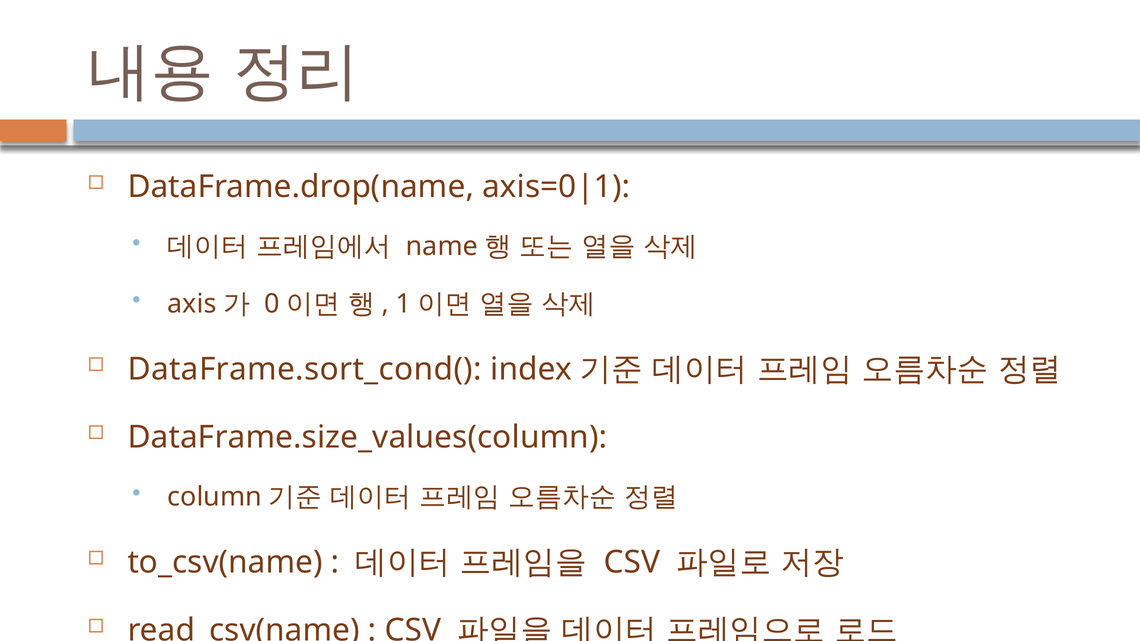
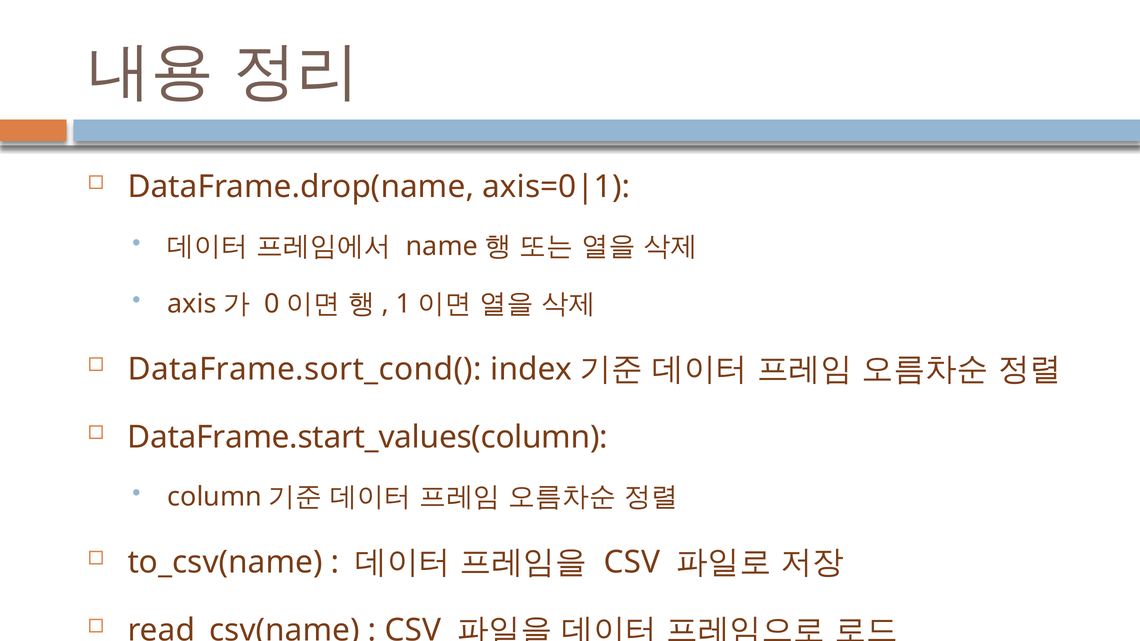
DataFrame.size_values(column: DataFrame.size_values(column -> DataFrame.start_values(column (368, 437)
